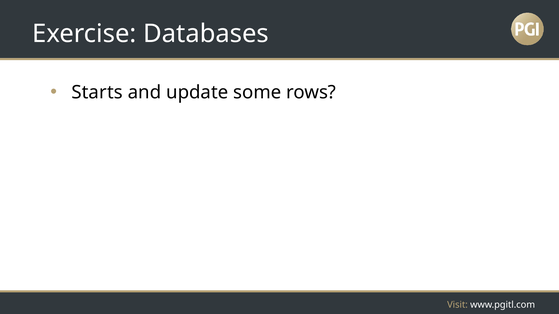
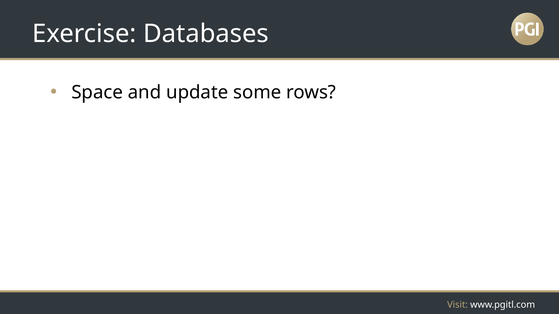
Starts: Starts -> Space (97, 93)
